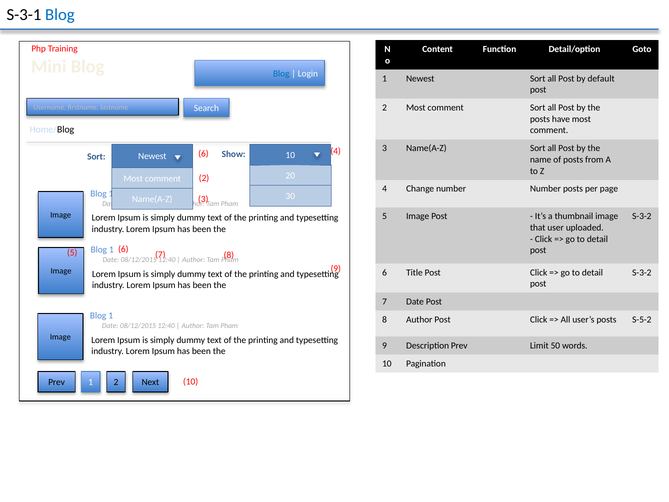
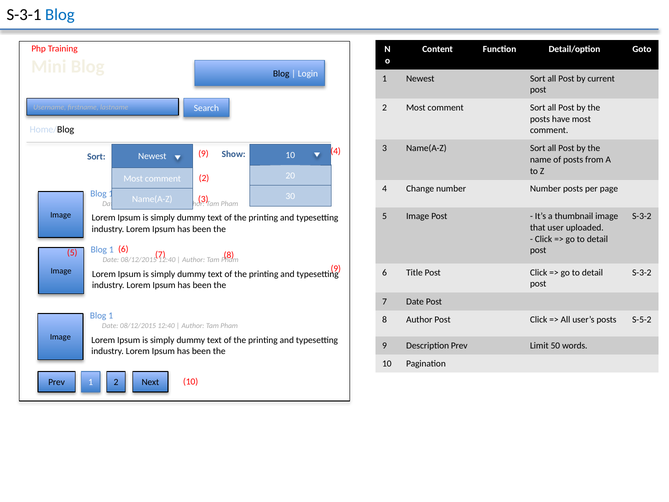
Blog colour: blue -> black (281, 74)
default: default -> current (601, 79)
Sort 6: 6 -> 9 (203, 154)
